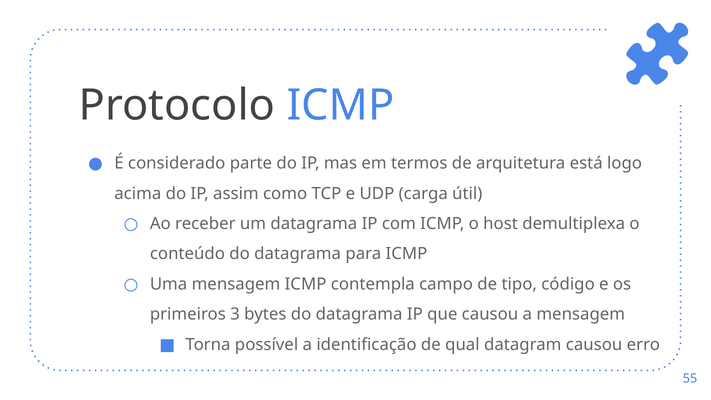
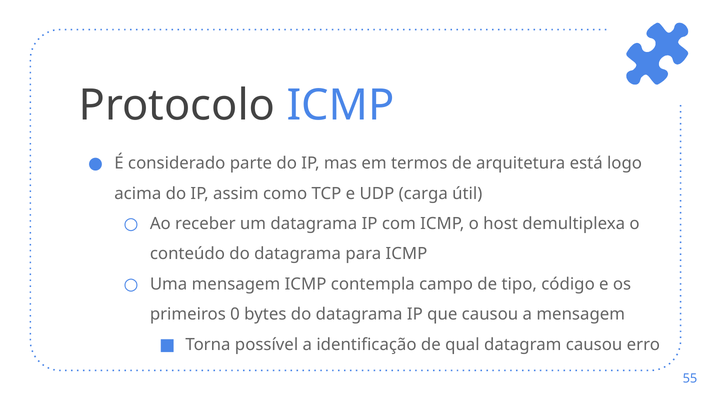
3: 3 -> 0 (235, 314)
